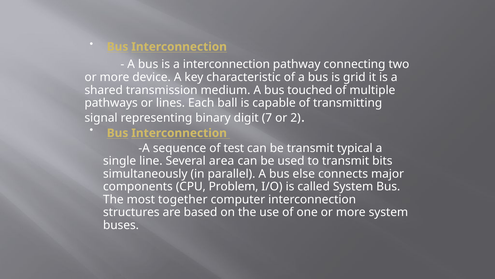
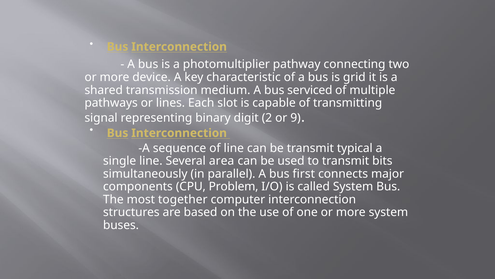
a interconnection: interconnection -> photomultiplier (226, 64)
touched: touched -> serviced (310, 90)
ball: ball -> slot (227, 103)
7: 7 -> 2 (267, 118)
2: 2 -> 9 (296, 118)
of test: test -> line (234, 148)
else: else -> first (304, 173)
